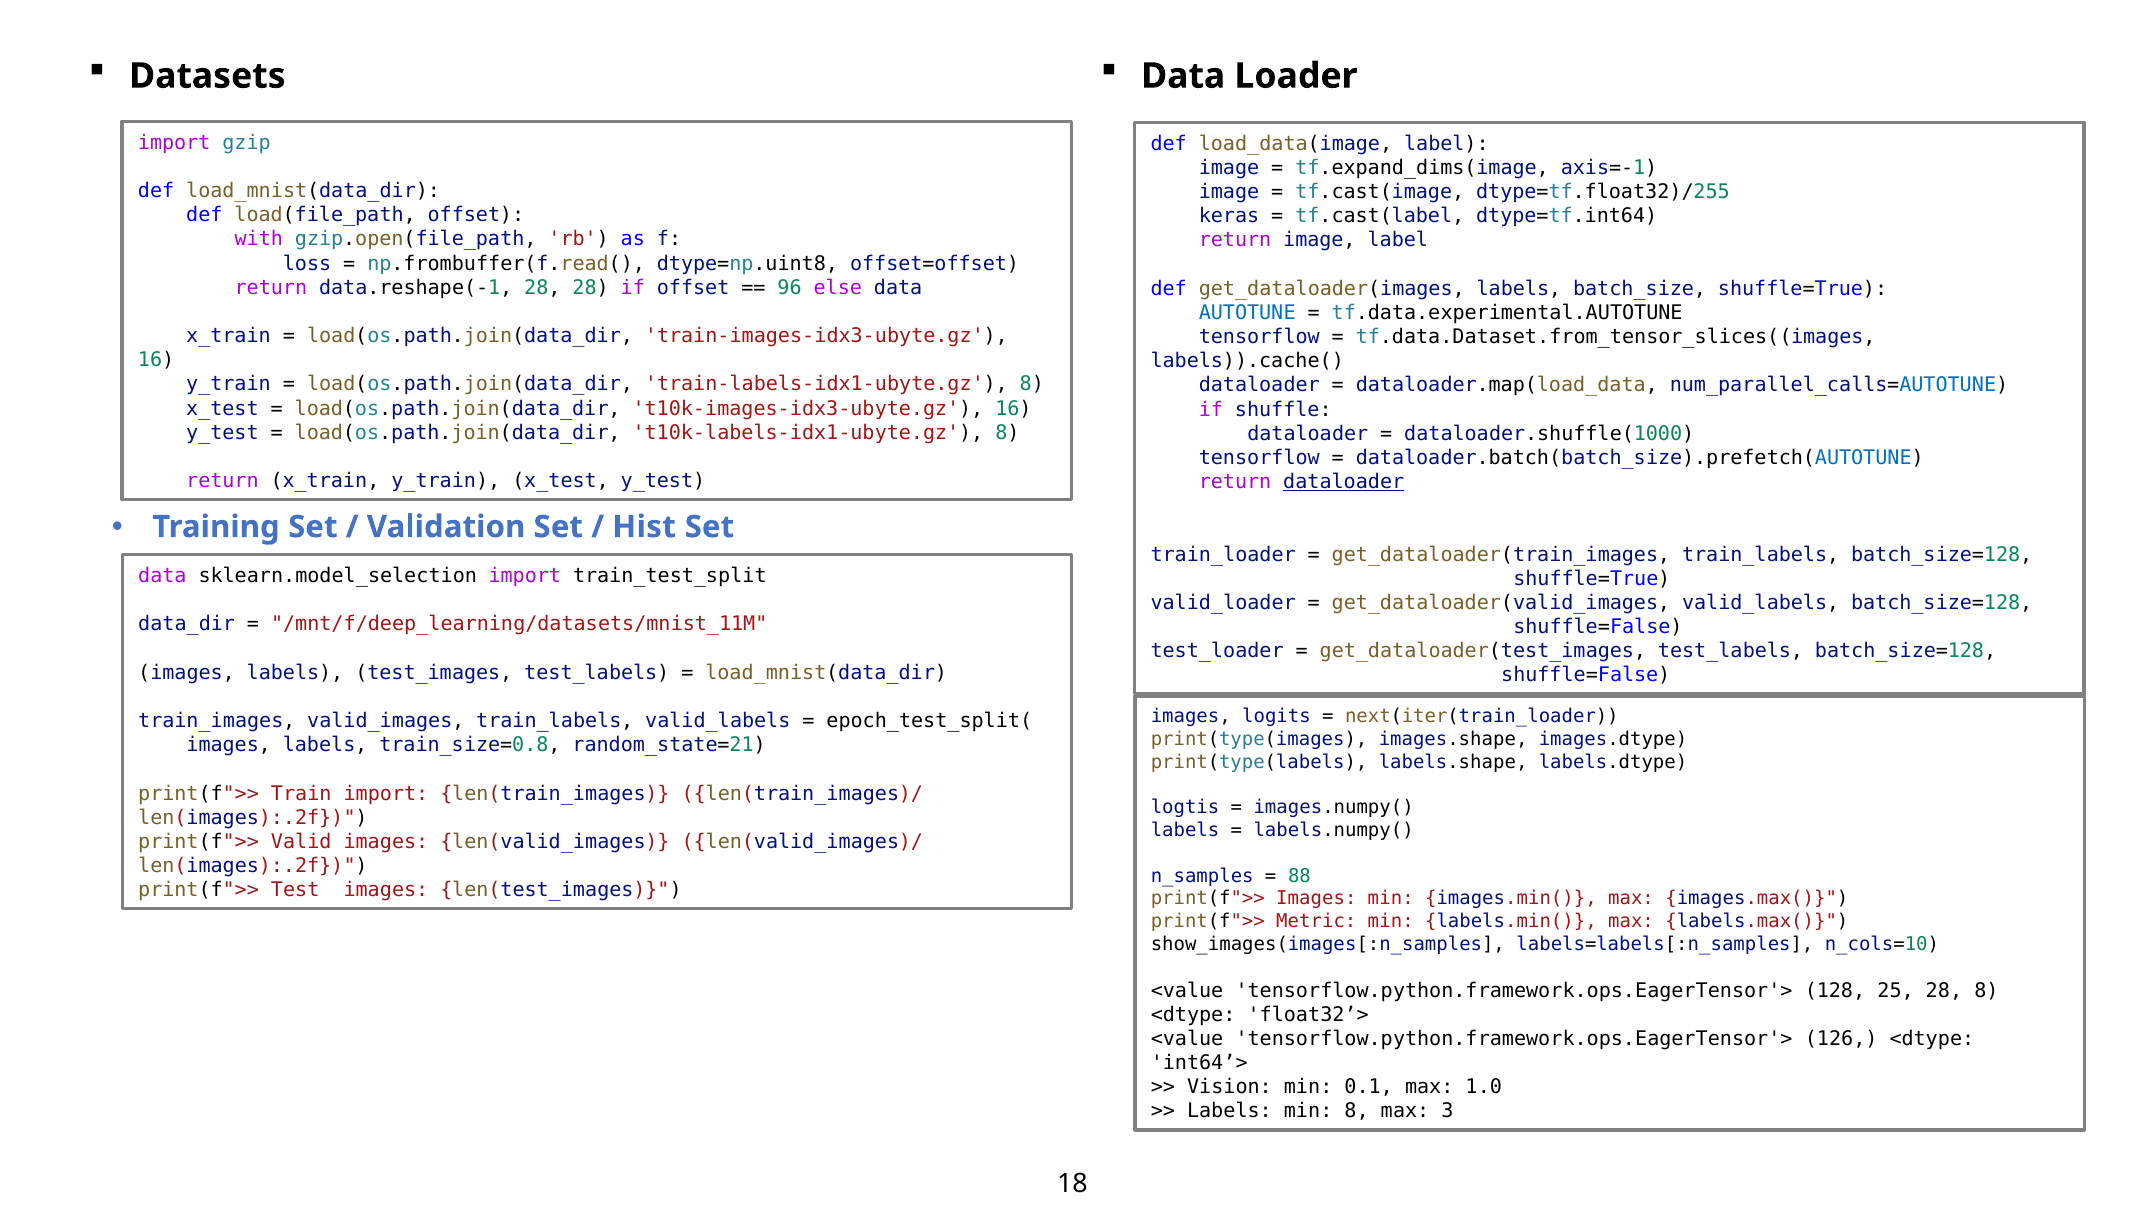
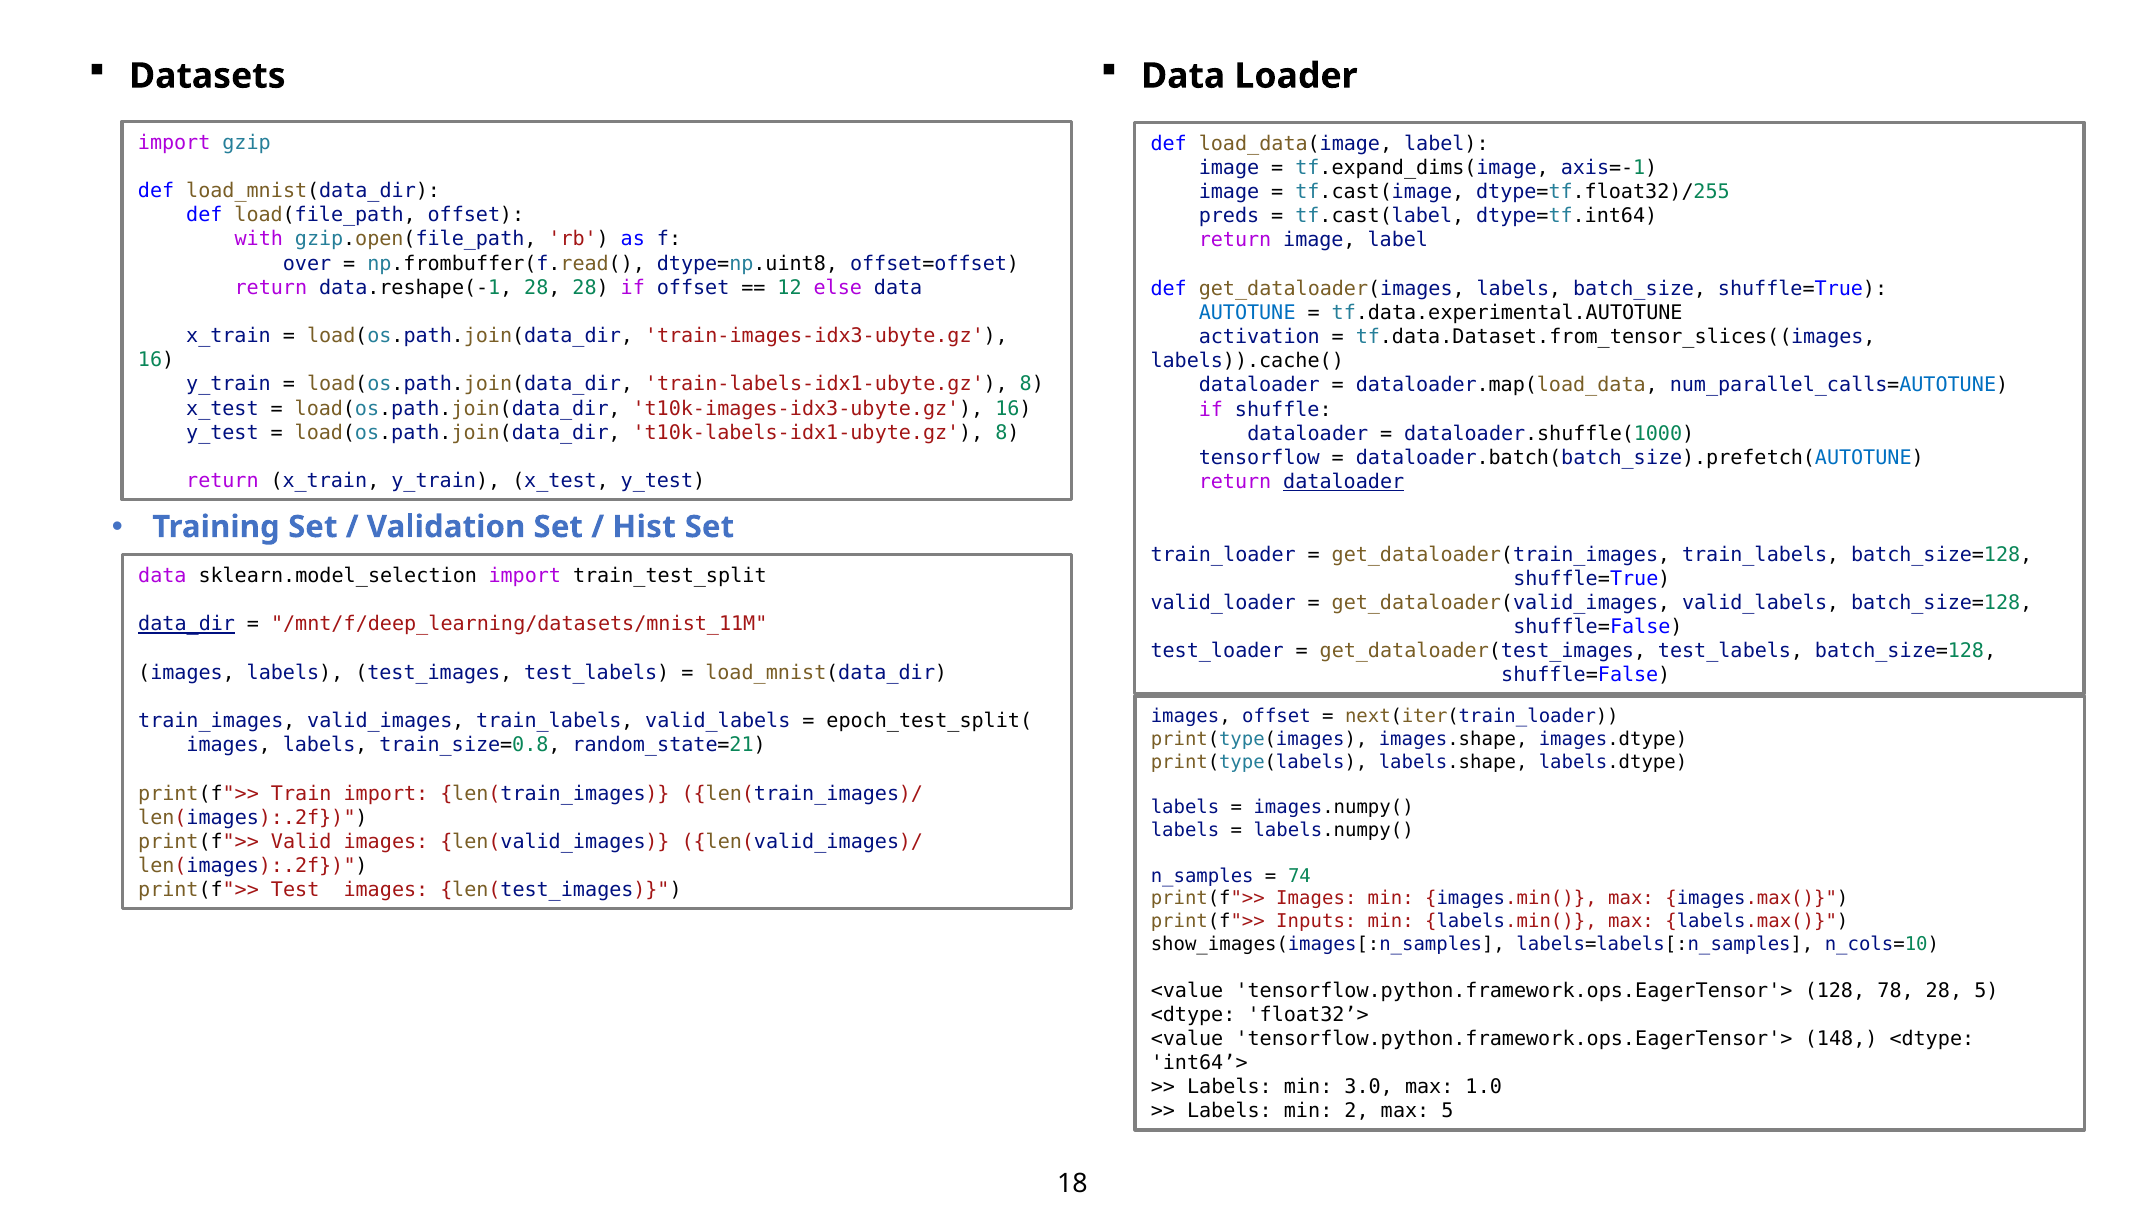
keras: keras -> preds (1229, 216)
loss: loss -> over (307, 264)
96: 96 -> 12 (790, 288)
tensorflow: tensorflow -> activation (1259, 337)
data_dir underline: none -> present (187, 624)
images logits: logits -> offset (1276, 717)
logtis: logtis -> labels (1185, 808)
88: 88 -> 74 (1299, 876)
Metric: Metric -> Inputs (1316, 922)
25: 25 -> 78 (1896, 991)
28 8: 8 -> 5 (1986, 991)
126: 126 -> 148 (1841, 1039)
Vision: Vision -> Labels (1229, 1088)
0.1: 0.1 -> 3.0 (1369, 1088)
min 8: 8 -> 2 (1357, 1112)
max 3: 3 -> 5 (1447, 1112)
